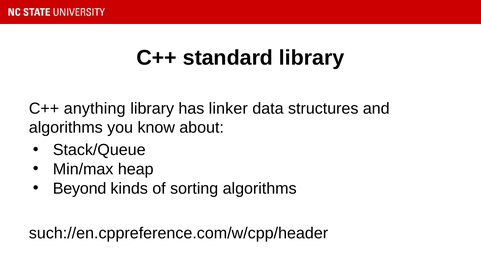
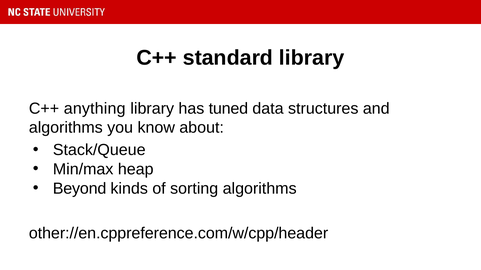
linker: linker -> tuned (228, 109)
such://en.cppreference.com/w/cpp/header: such://en.cppreference.com/w/cpp/header -> other://en.cppreference.com/w/cpp/header (179, 234)
